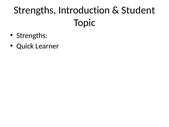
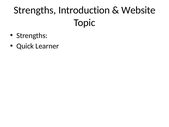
Student: Student -> Website (138, 10)
